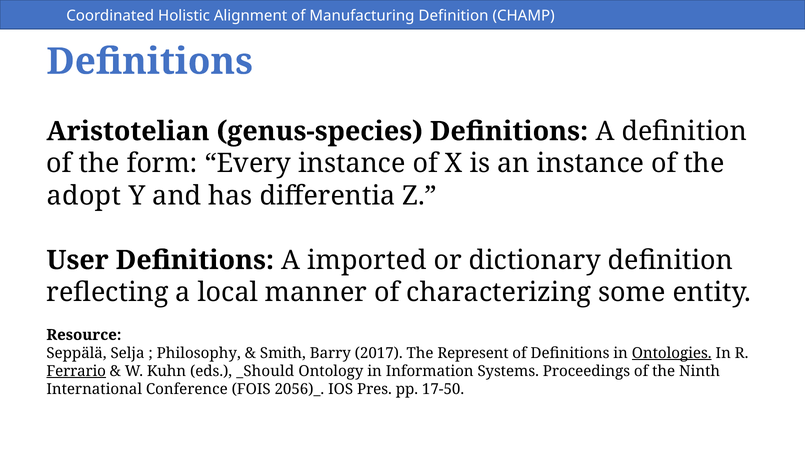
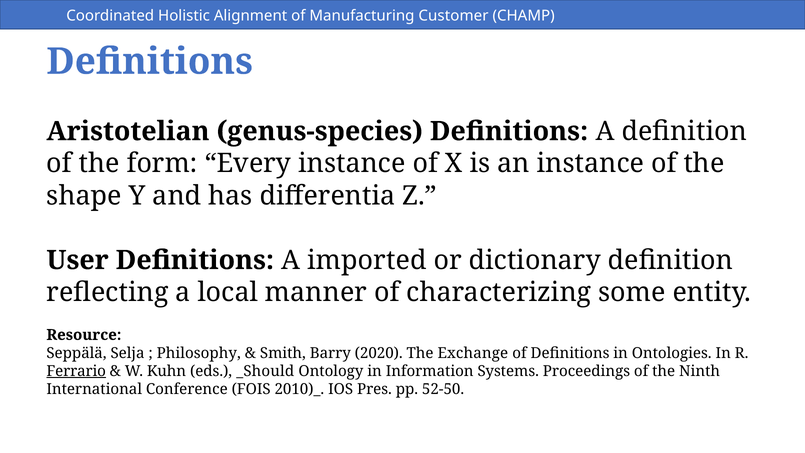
Manufacturing Definition: Definition -> Customer (454, 16)
adopt: adopt -> shape (84, 196)
2017: 2017 -> 2020 (379, 353)
Represent: Represent -> Exchange (473, 353)
Ontologies underline: present -> none (672, 353)
2056)_: 2056)_ -> 2010)_ (299, 389)
17-50: 17-50 -> 52-50 (443, 389)
